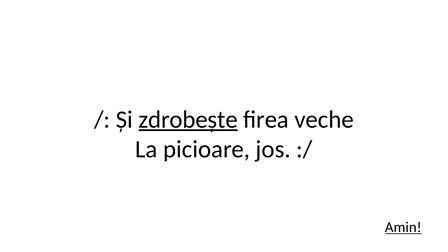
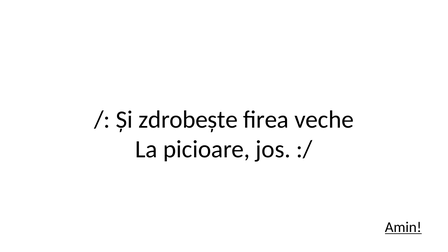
zdrobește underline: present -> none (188, 120)
